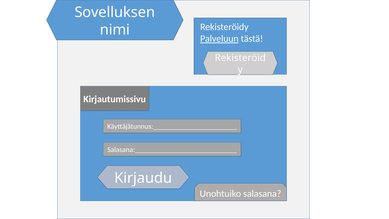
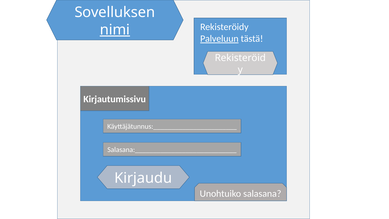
nimi underline: none -> present (115, 30)
